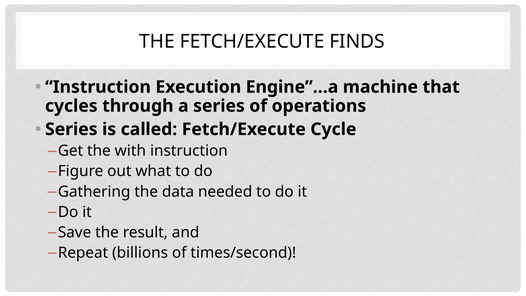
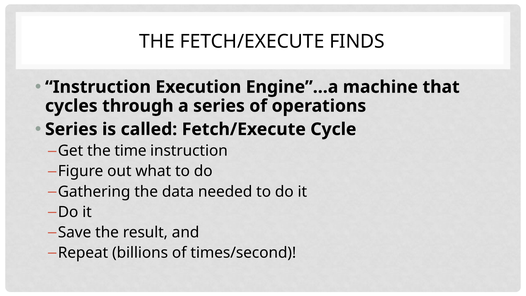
with: with -> time (131, 151)
